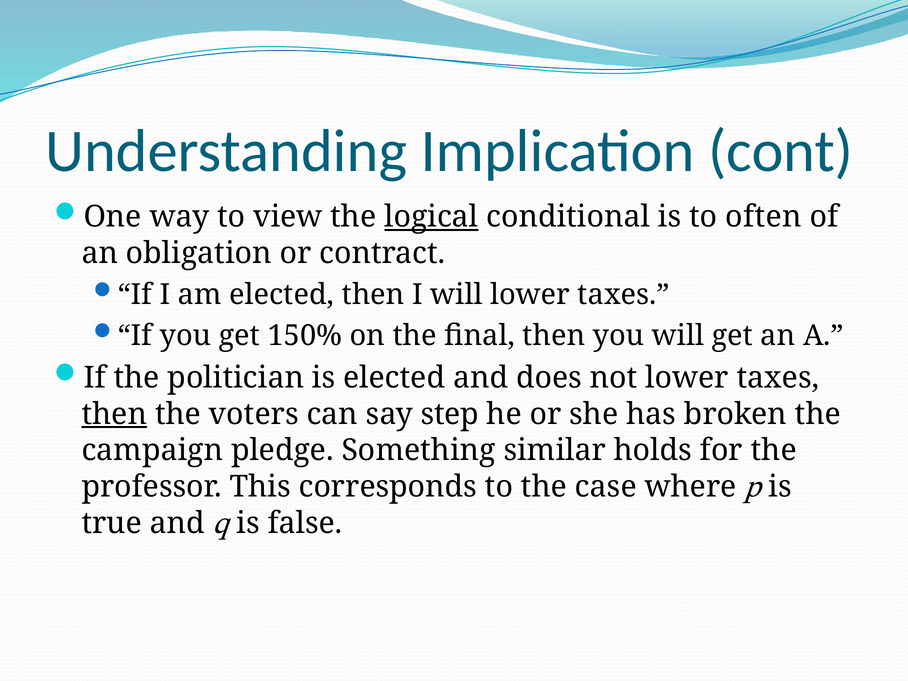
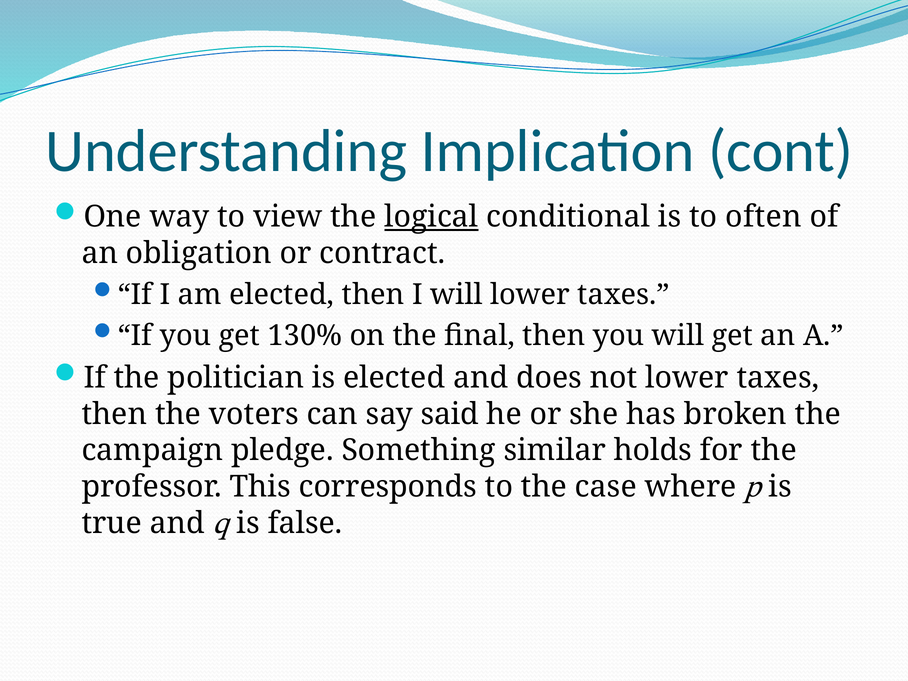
150%: 150% -> 130% (305, 336)
then underline: present -> none (114, 414)
step: step -> said (450, 414)
